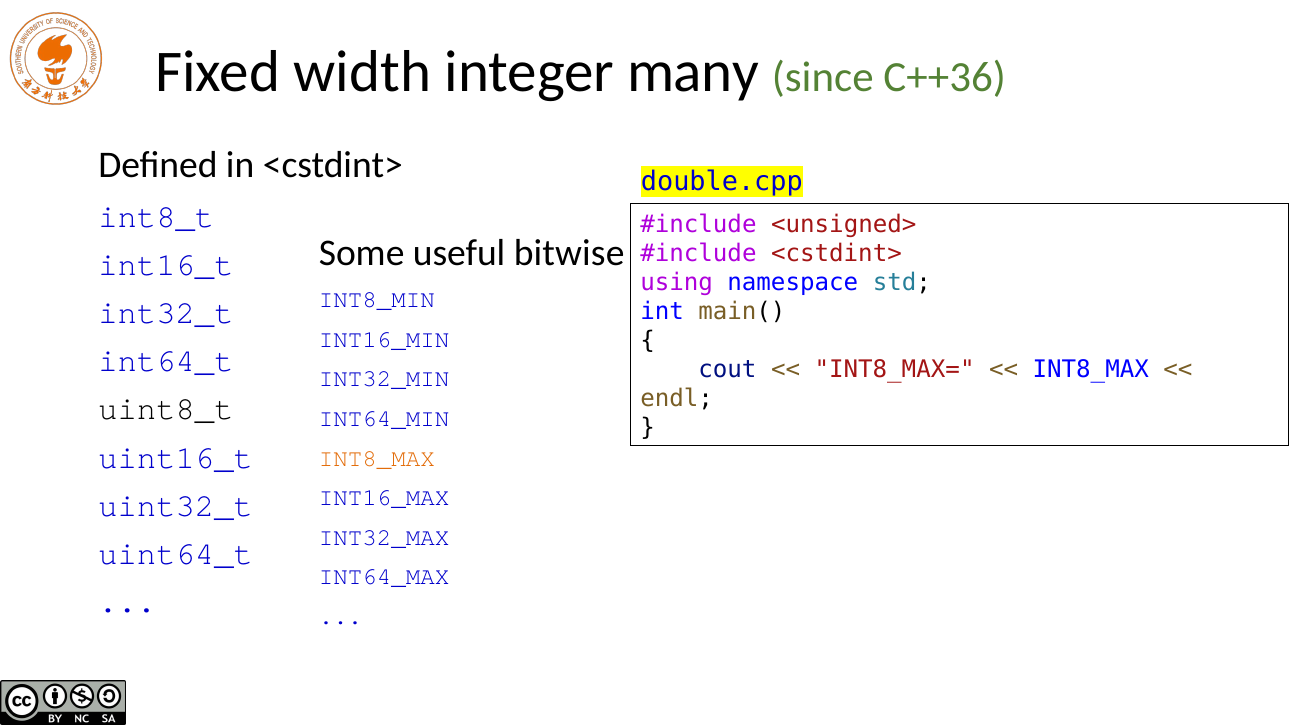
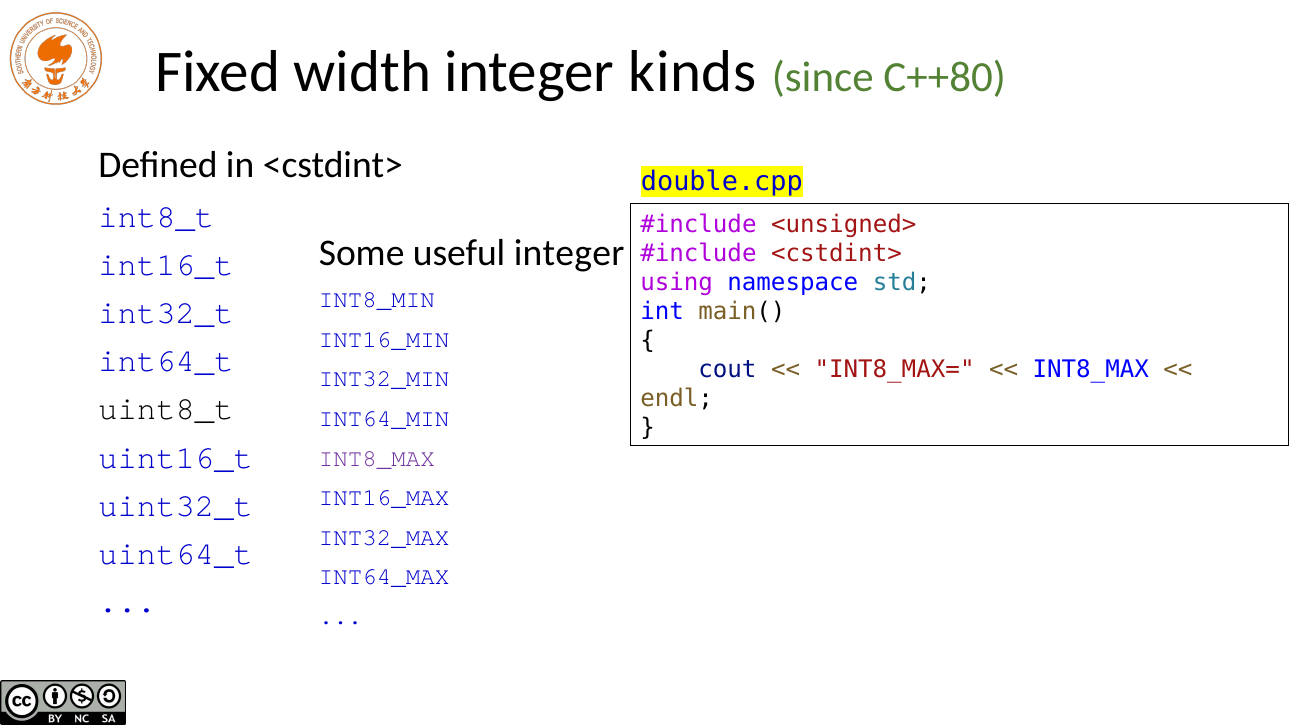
many: many -> kinds (693, 72)
C++36: C++36 -> C++80 (945, 77)
useful bitwise: bitwise -> integer (569, 253)
INT8_MAX colour: orange -> purple (377, 458)
